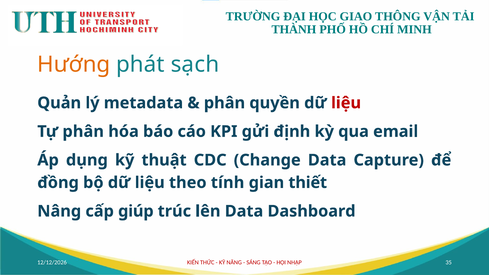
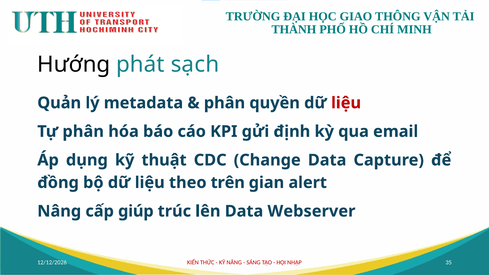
Hướng colour: orange -> black (74, 65)
tính: tính -> trên (228, 183)
thiết: thiết -> alert (308, 183)
Dashboard: Dashboard -> Webserver (311, 211)
